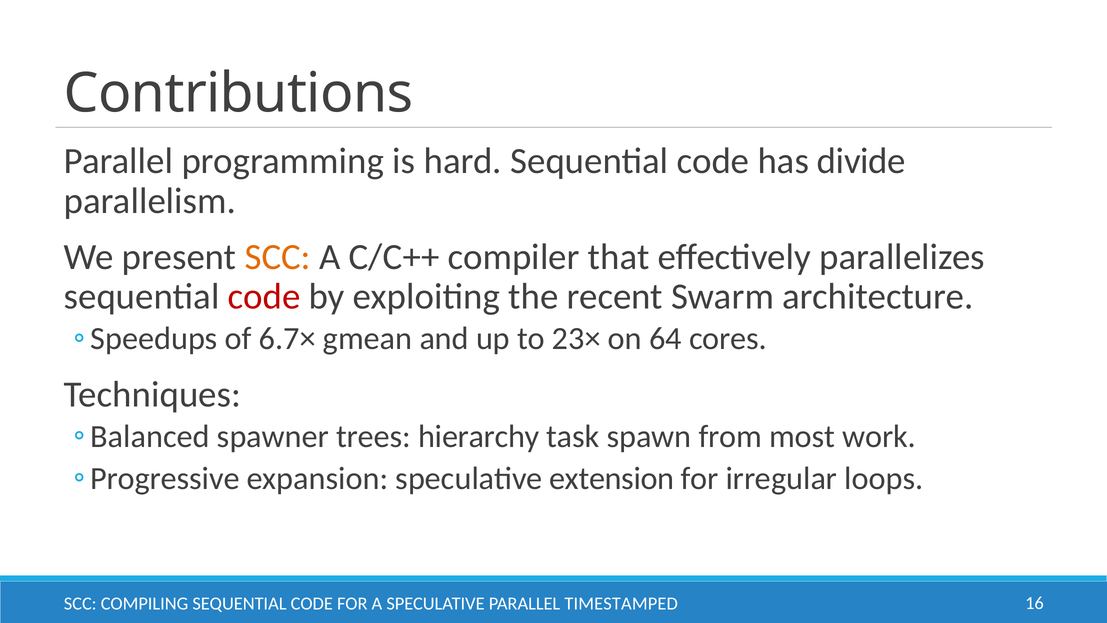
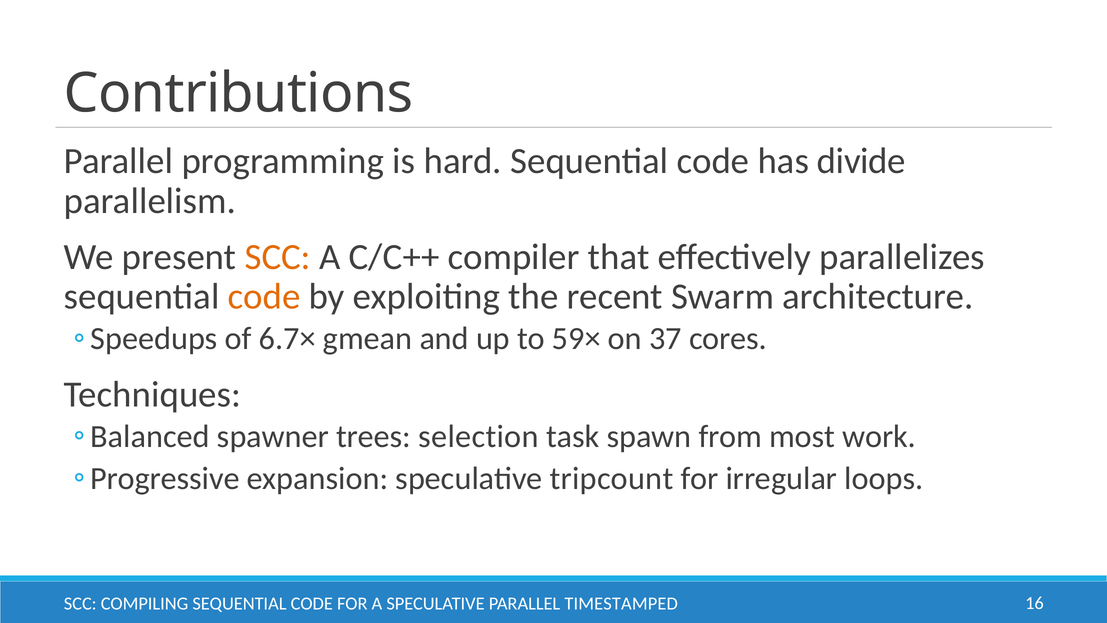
code colour: red -> orange (264, 297)
23×: 23× -> 59× (576, 339)
64: 64 -> 37 (665, 339)
hierarchy: hierarchy -> selection (478, 436)
extension: extension -> tripcount (612, 478)
